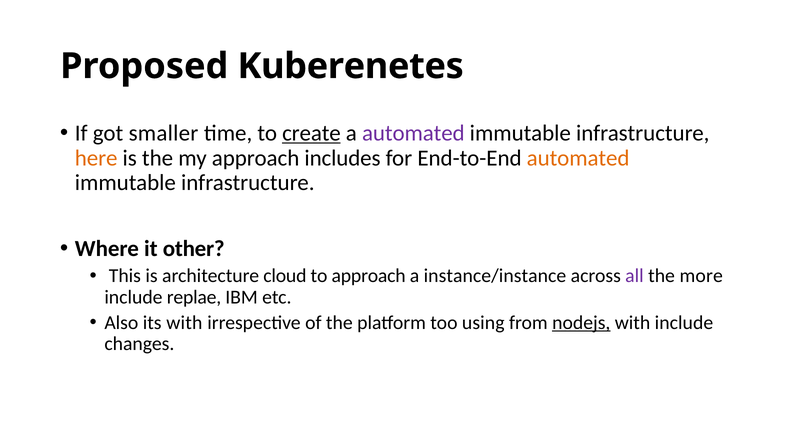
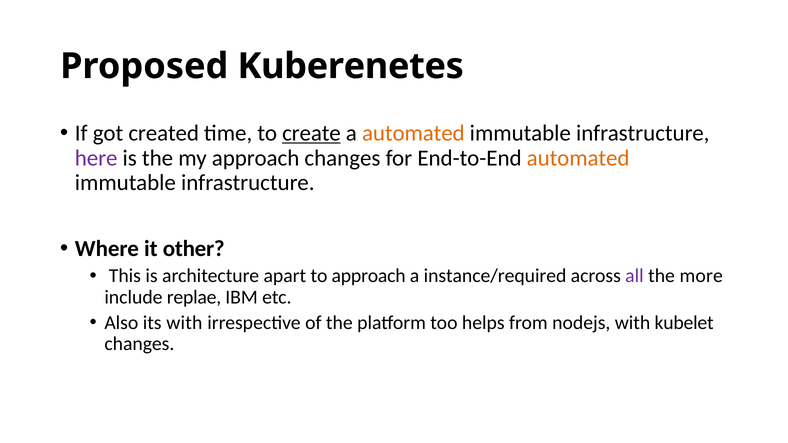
smaller: smaller -> created (164, 133)
automated colour: purple -> orange (413, 133)
here colour: orange -> purple (96, 158)
approach includes: includes -> changes (342, 158)
cloud: cloud -> apart (285, 276)
instance/instance: instance/instance -> instance/required (495, 276)
using: using -> helps (483, 323)
nodejs underline: present -> none (581, 323)
with include: include -> kubelet (684, 323)
